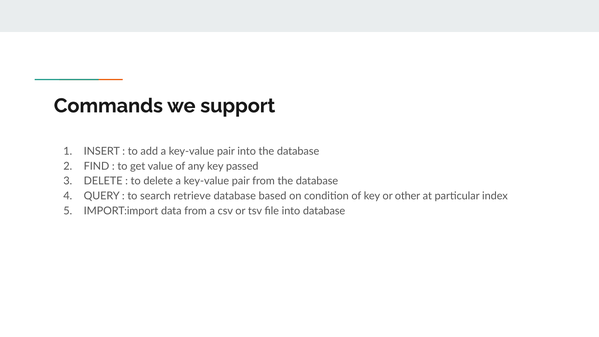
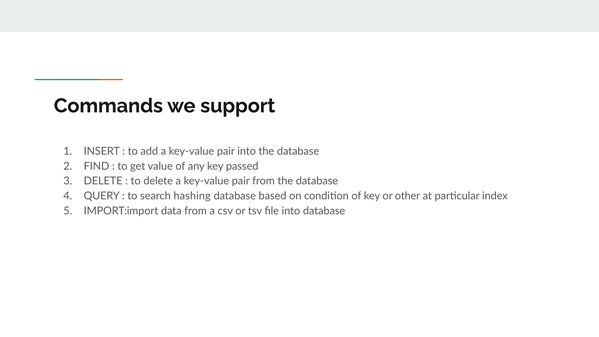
retrieve: retrieve -> hashing (192, 196)
